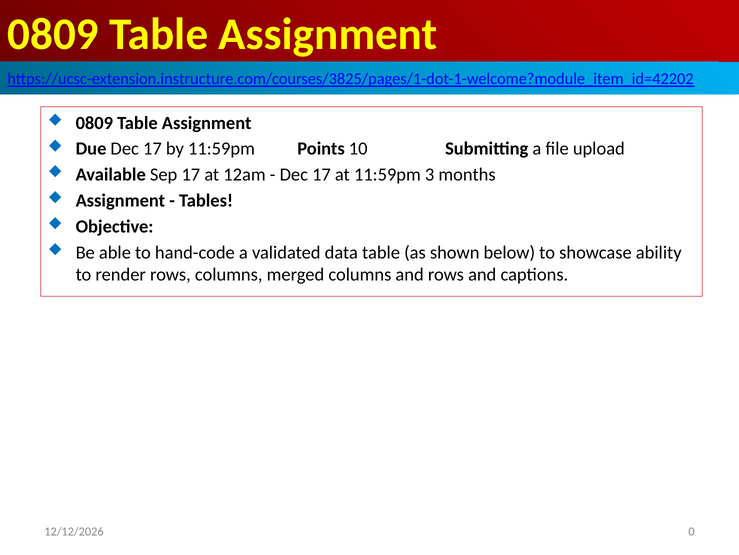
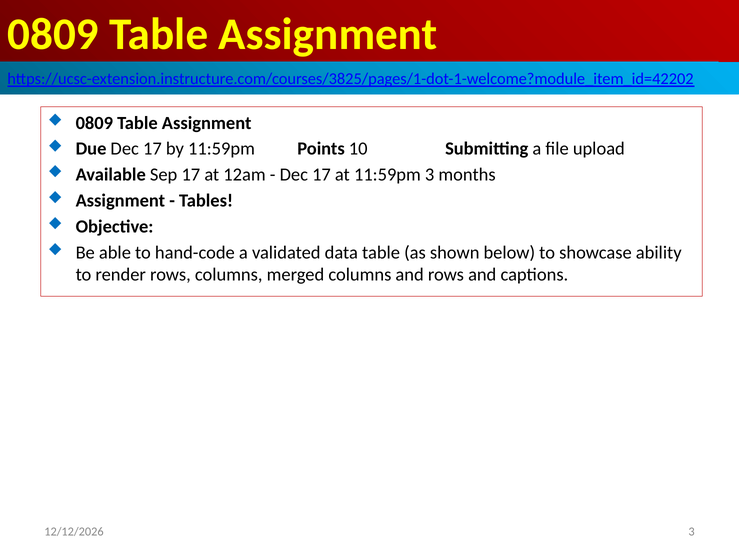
0: 0 -> 3 (692, 531)
